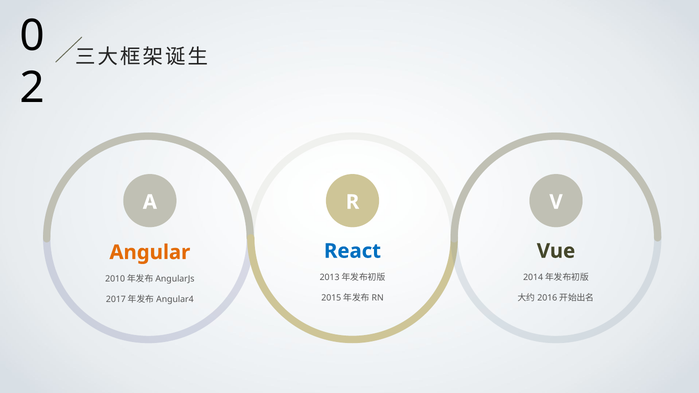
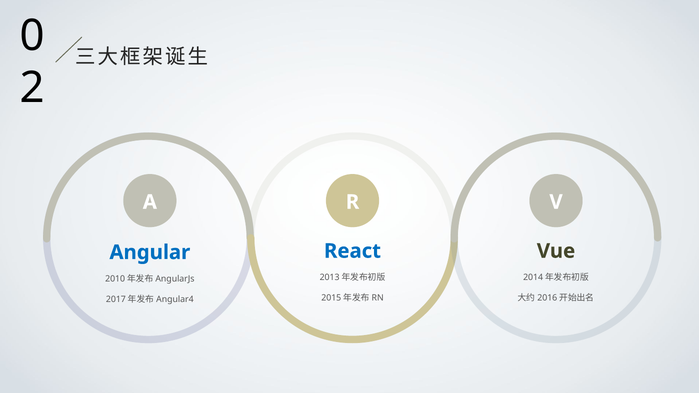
Angular colour: orange -> blue (150, 253)
